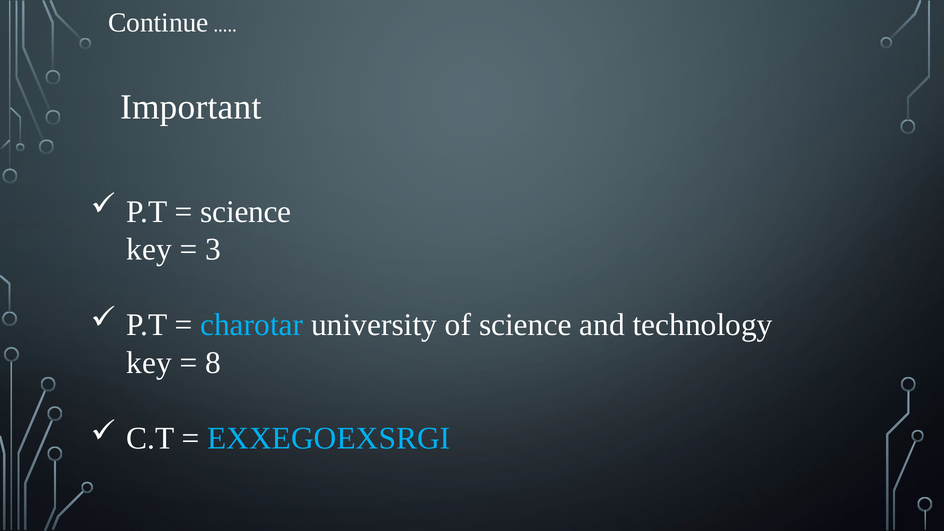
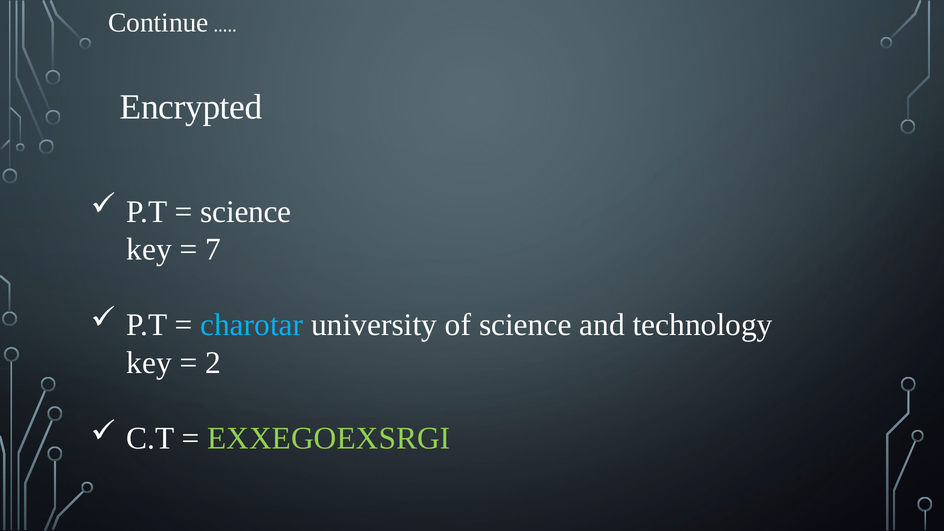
Important: Important -> Encrypted (191, 107)
3: 3 -> 7 (213, 249)
8: 8 -> 2 (213, 363)
EXXEGOEXSRGI colour: light blue -> light green (329, 438)
